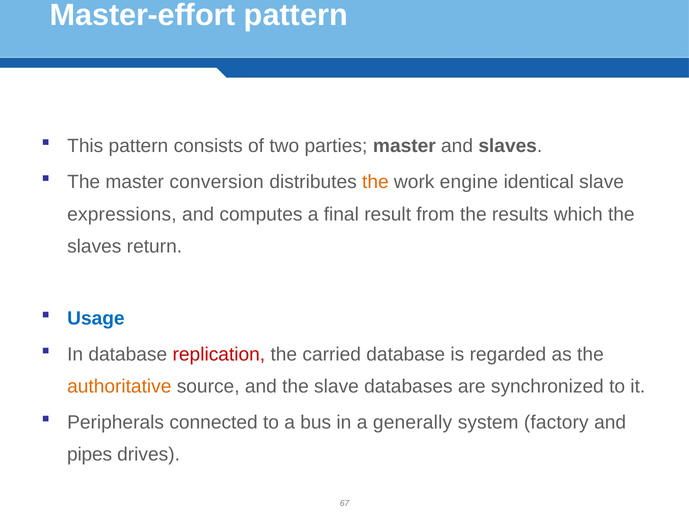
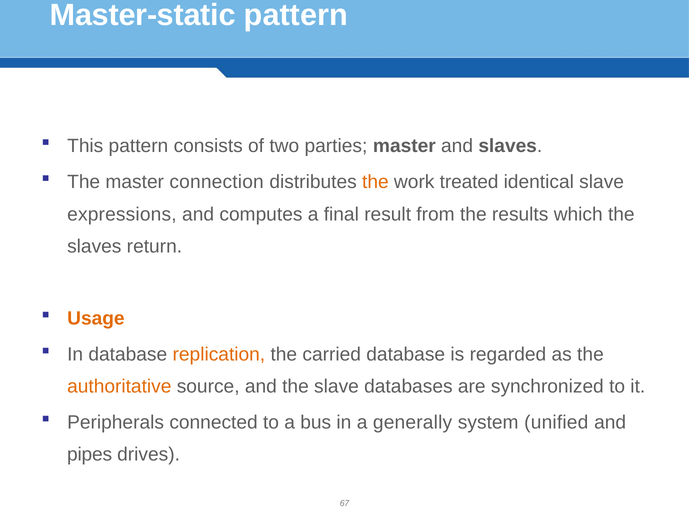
Master-effort: Master-effort -> Master-static (143, 15)
conversion: conversion -> connection (217, 182)
engine: engine -> treated (469, 182)
Usage colour: blue -> orange (96, 318)
replication colour: red -> orange (219, 354)
factory: factory -> unified (556, 422)
